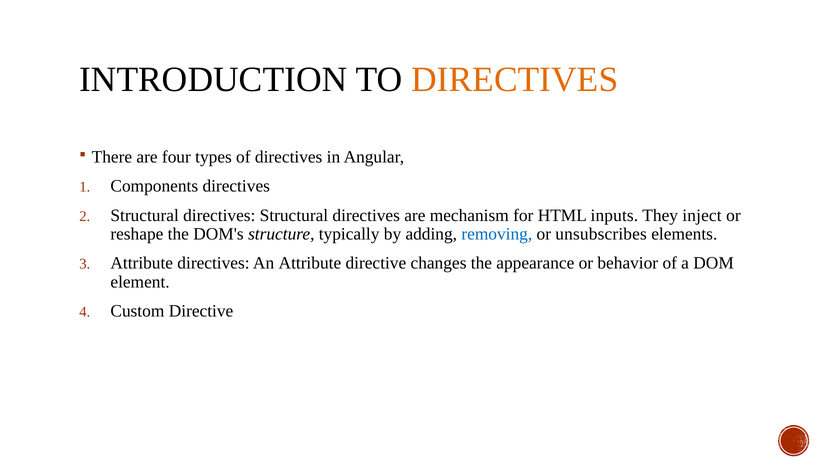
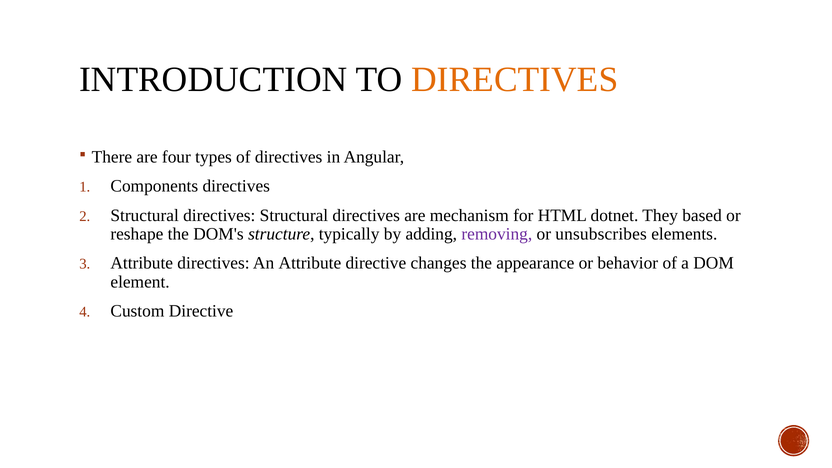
inputs: inputs -> dotnet (614, 215)
inject: inject -> based (702, 215)
removing colour: blue -> purple (497, 234)
